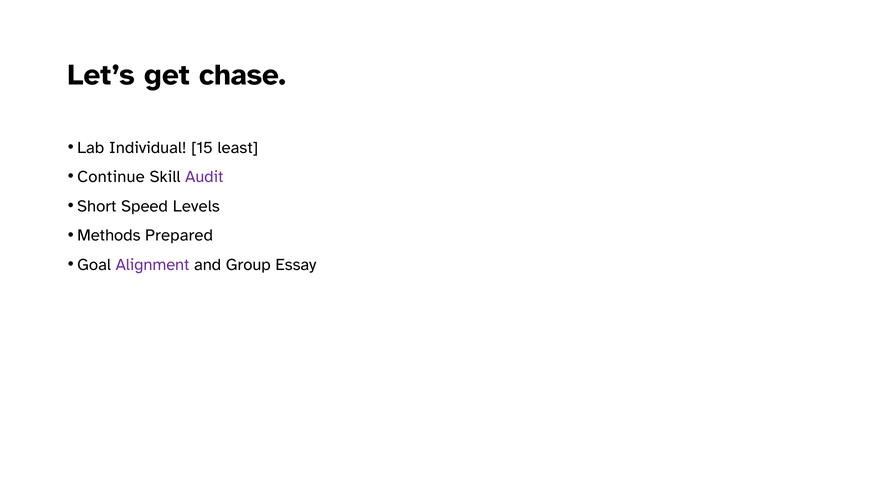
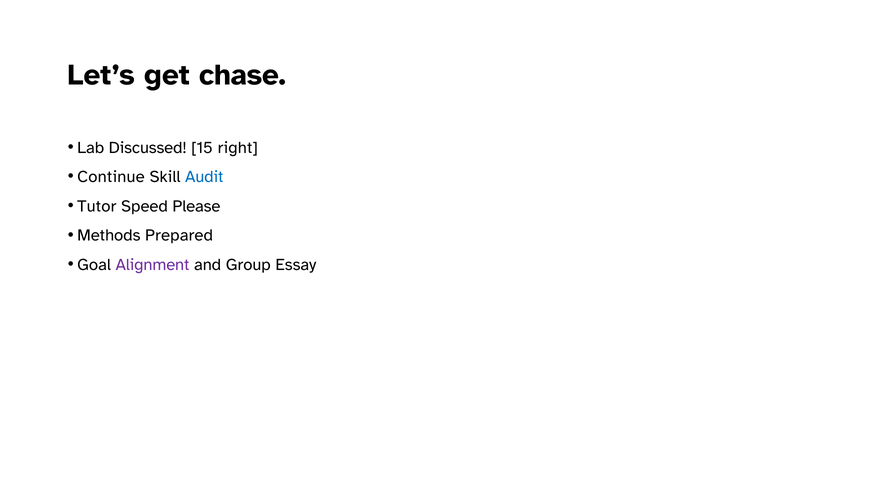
Individual: Individual -> Discussed (148, 148)
least: least -> right (238, 148)
Audit colour: purple -> blue (204, 177)
Short: Short -> Tutor (97, 206)
Levels: Levels -> Please (196, 206)
